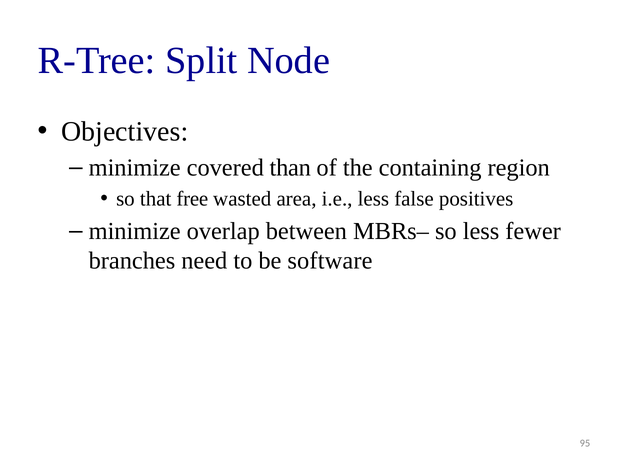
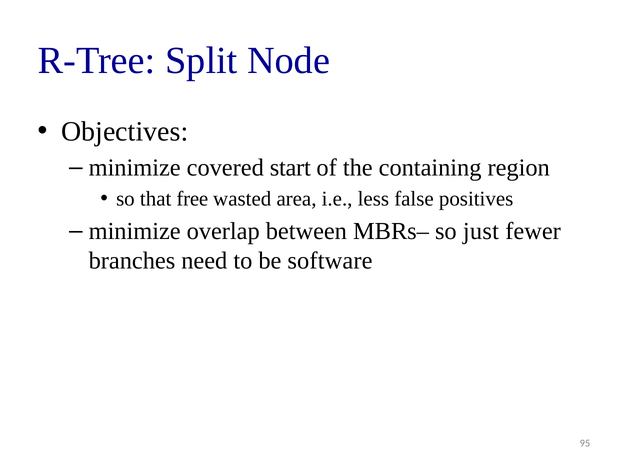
than: than -> start (290, 168)
so less: less -> just (481, 231)
